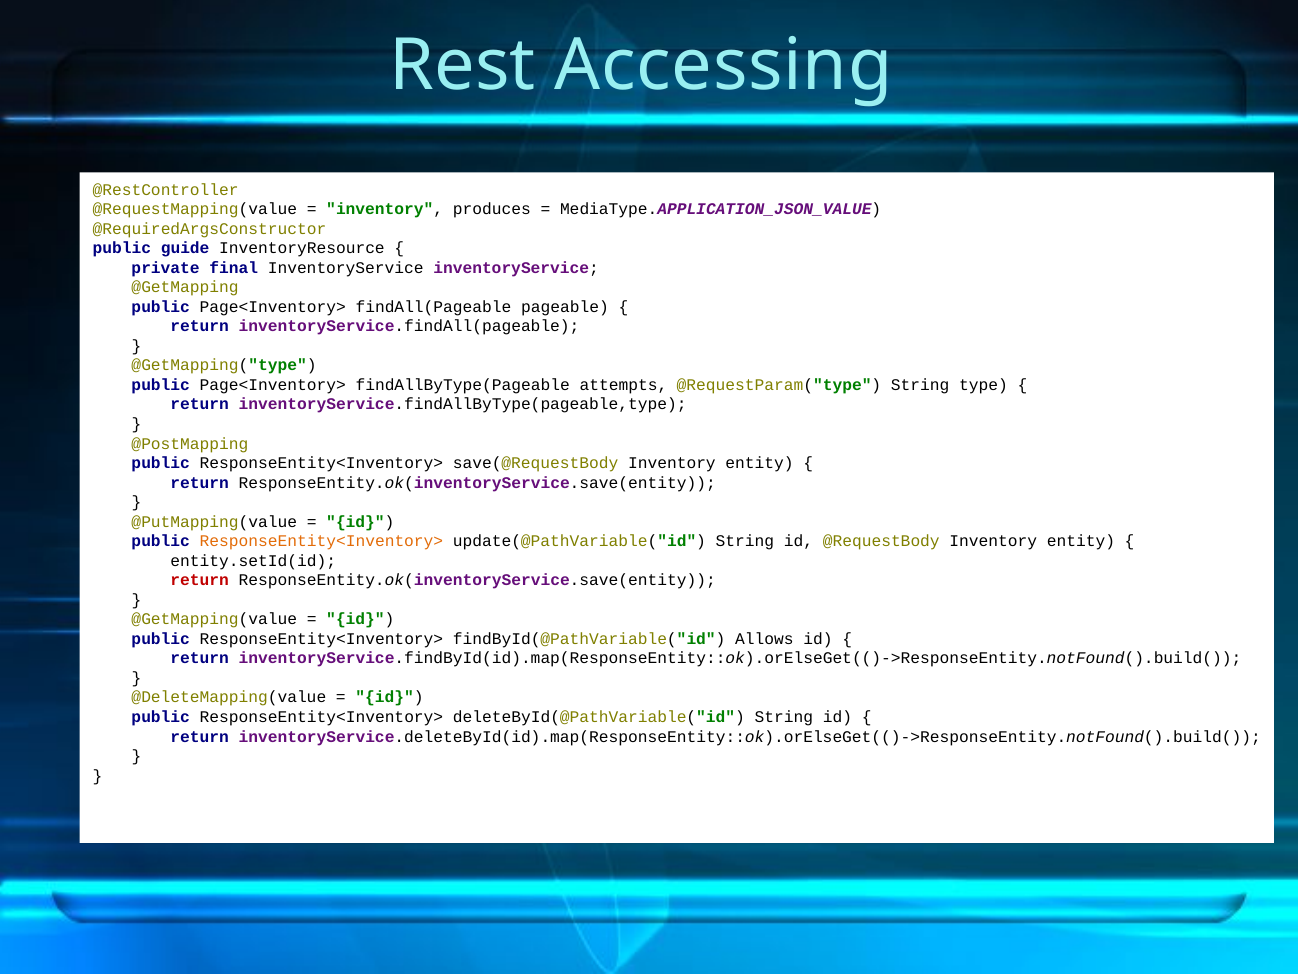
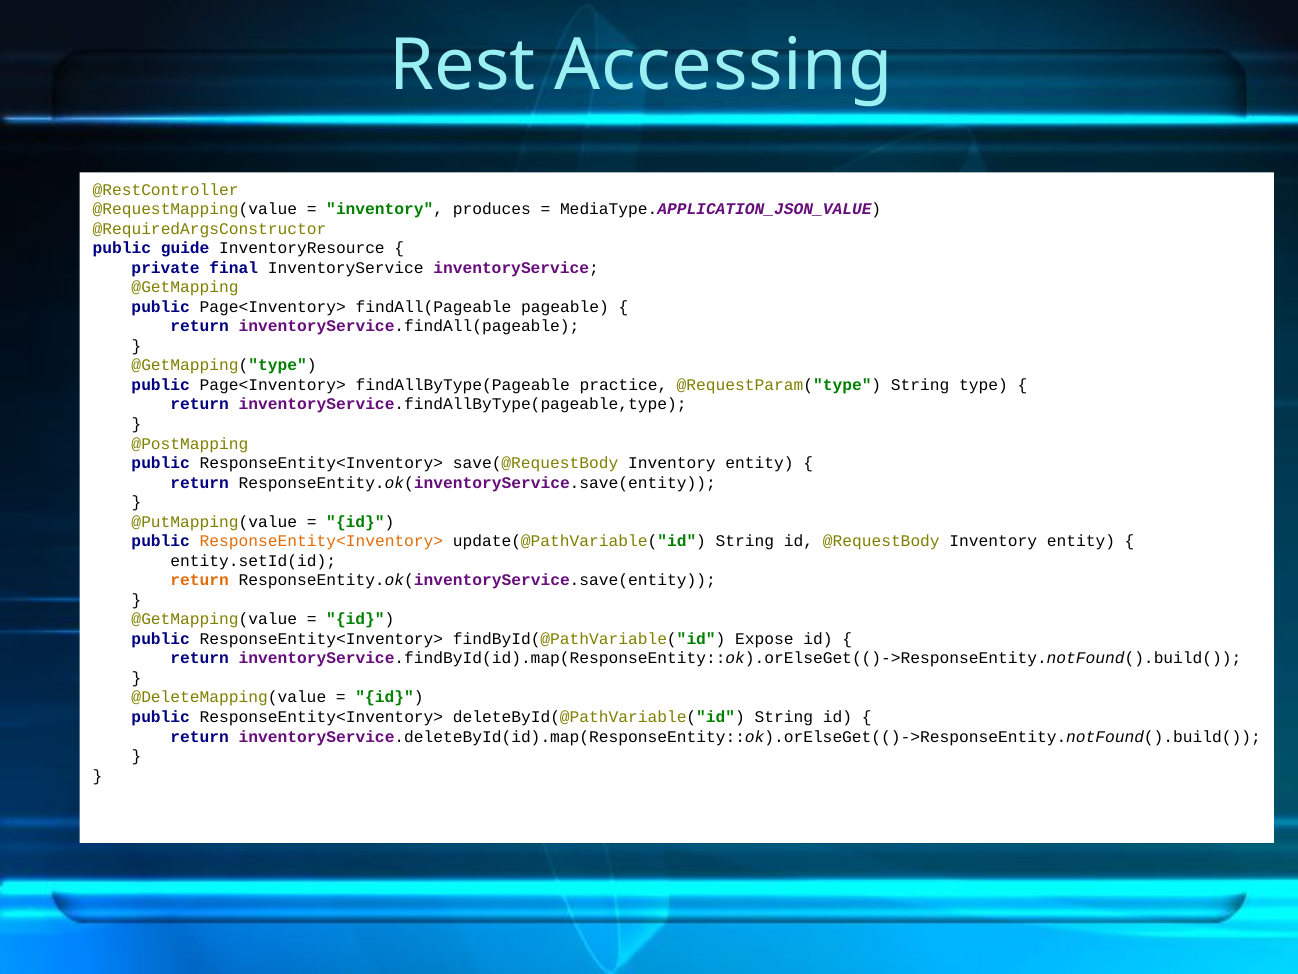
attempts: attempts -> practice (623, 385)
return colour: red -> orange (200, 580)
Allows: Allows -> Expose (764, 639)
